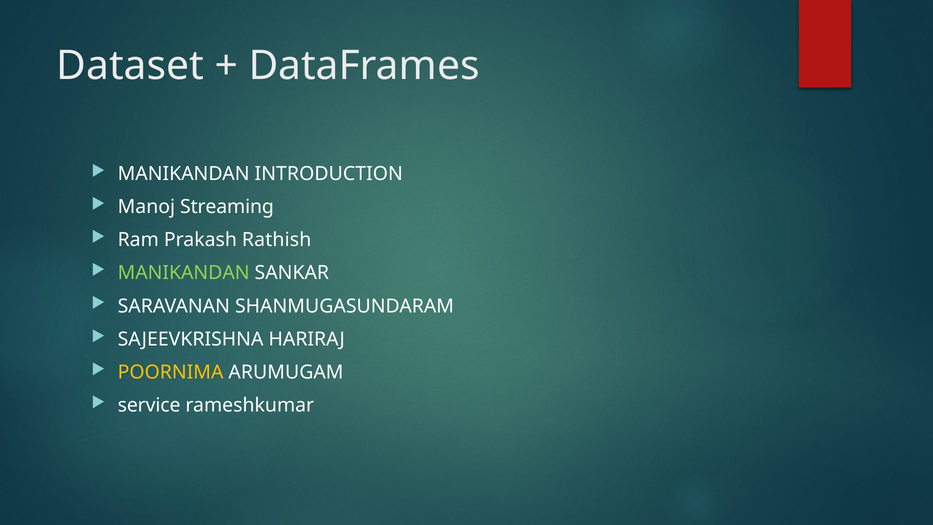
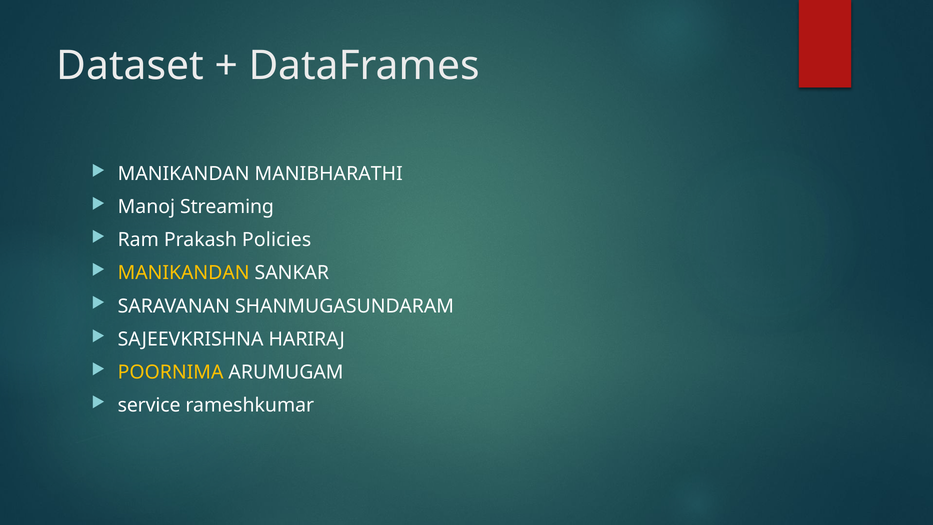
INTRODUCTION: INTRODUCTION -> MANIBHARATHI (329, 174)
Rathish: Rathish -> Policies (277, 240)
MANIKANDAN colour: light green -> yellow (184, 273)
